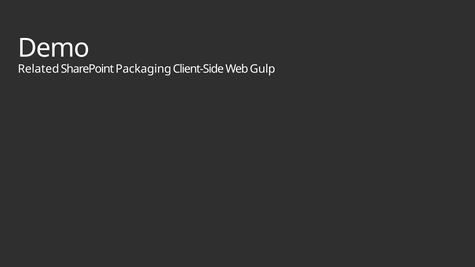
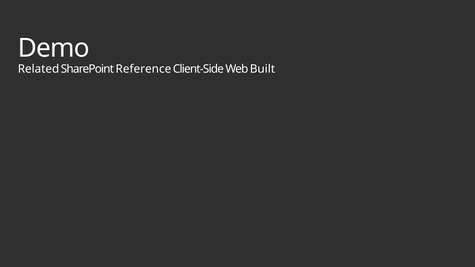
Packaging: Packaging -> Reference (143, 69)
Gulp: Gulp -> Built (262, 69)
